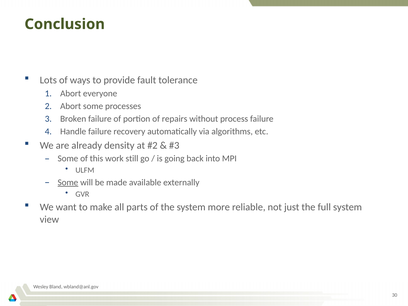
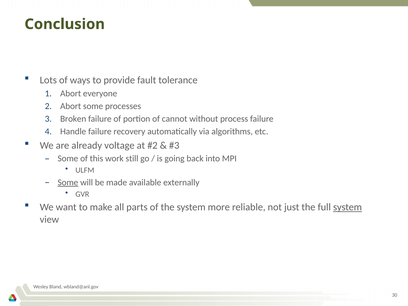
repairs: repairs -> cannot (175, 119)
density: density -> voltage (119, 145)
system underline: none -> present (348, 207)
